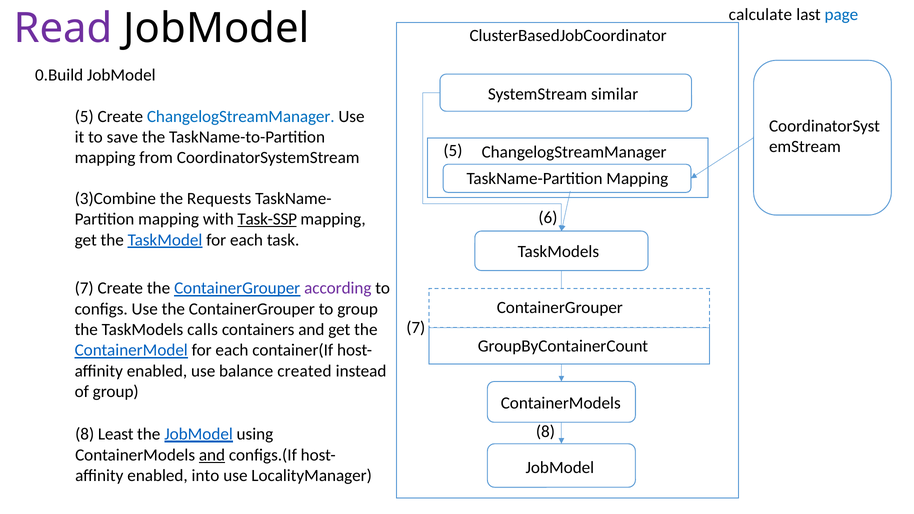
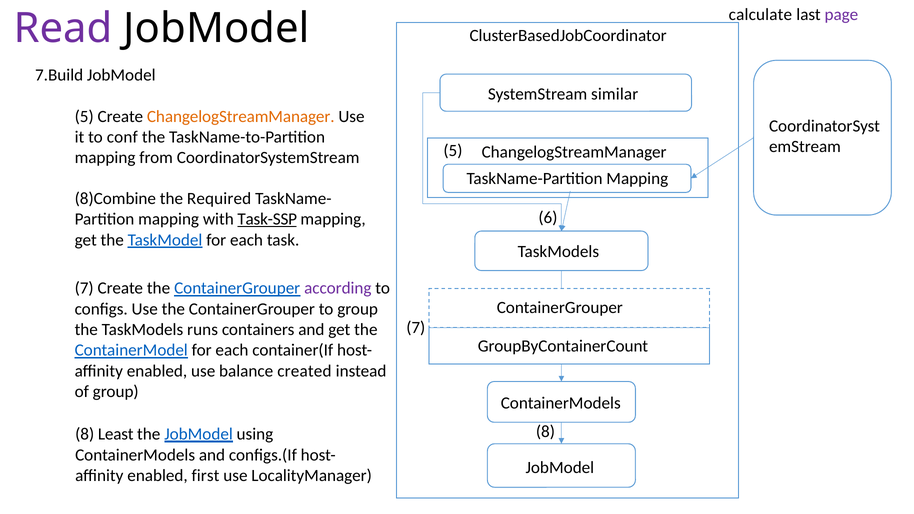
page colour: blue -> purple (841, 15)
0.Build: 0.Build -> 7.Build (59, 75)
ChangelogStreamManager colour: blue -> orange (241, 117)
save: save -> conf (122, 137)
3)Combine: 3)Combine -> 8)Combine (115, 199)
Requests: Requests -> Required (219, 199)
calls: calls -> runs (203, 330)
and underline: present -> none (212, 455)
into: into -> first (205, 476)
